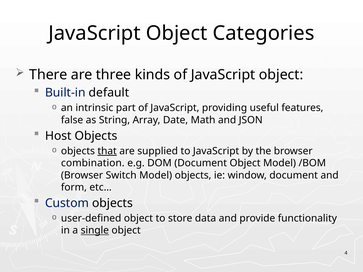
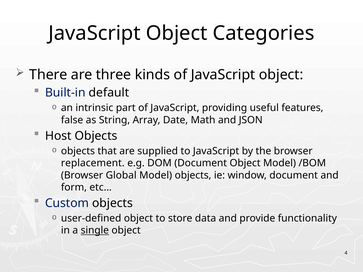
that underline: present -> none (107, 151)
combination: combination -> replacement (93, 163)
Switch: Switch -> Global (121, 175)
